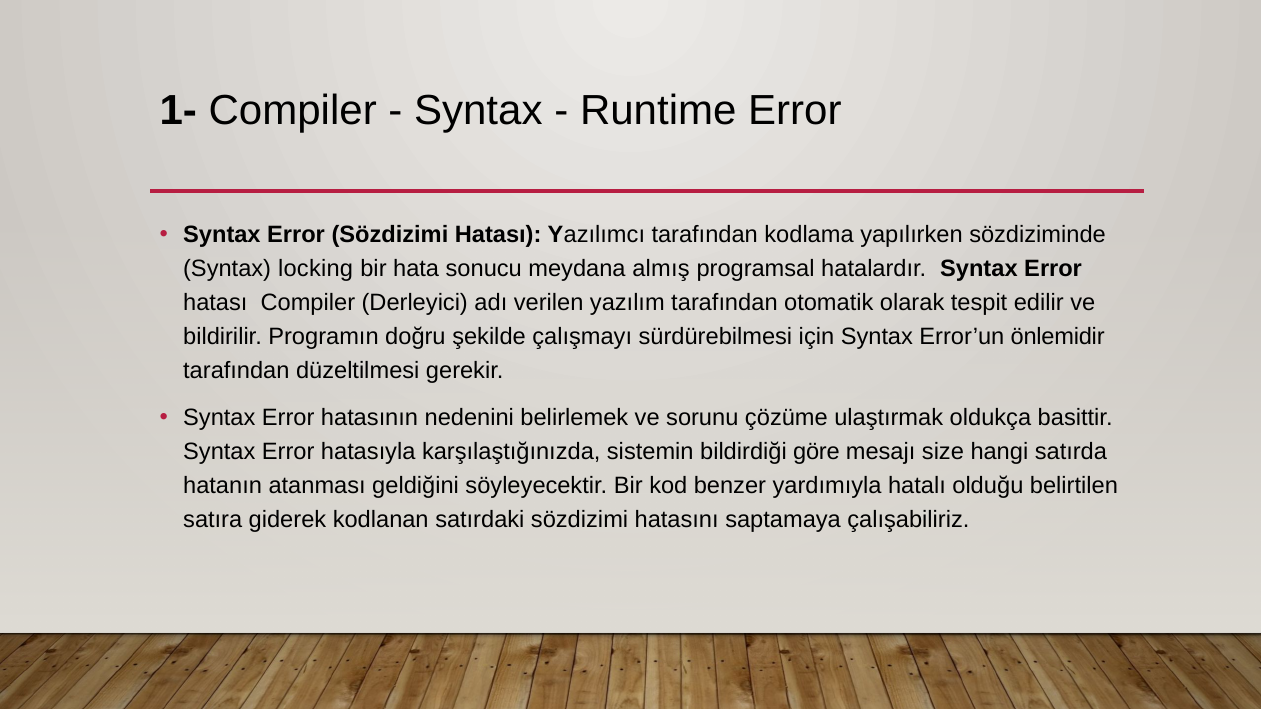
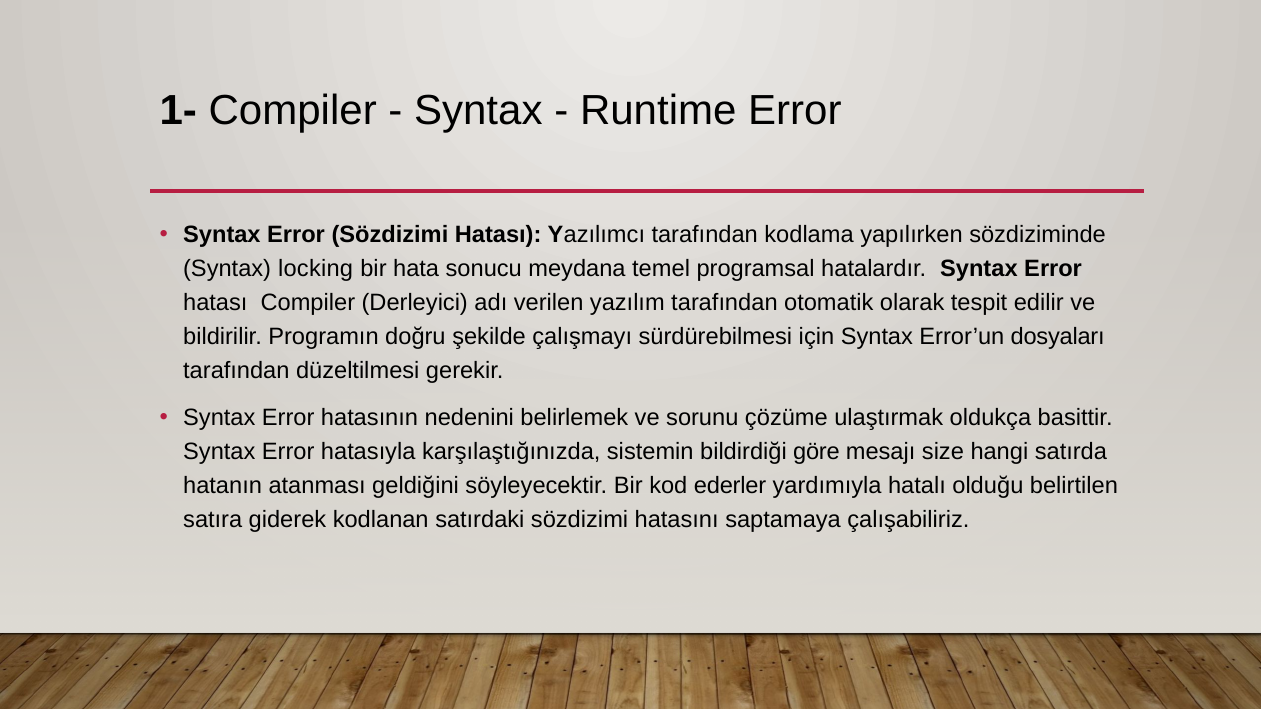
almış: almış -> temel (661, 269)
önlemidir: önlemidir -> dosyaları (1058, 337)
benzer: benzer -> ederler (730, 486)
